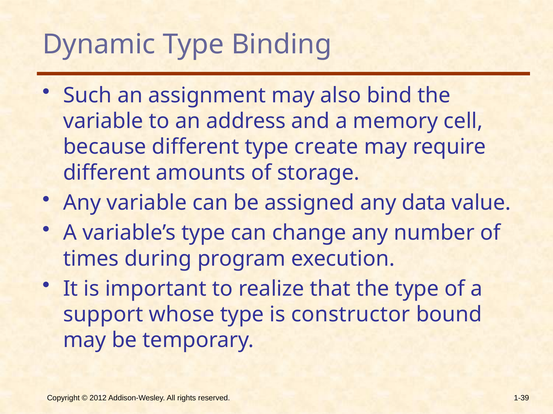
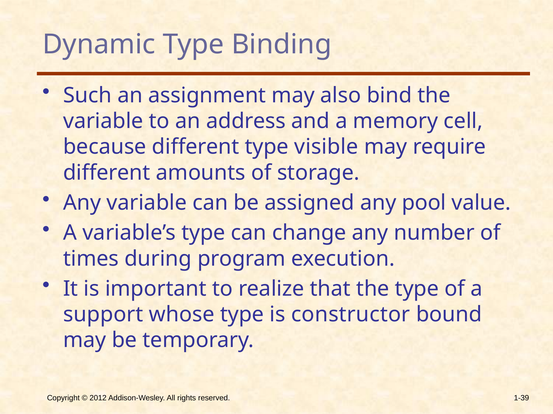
create: create -> visible (326, 147)
data: data -> pool (424, 203)
